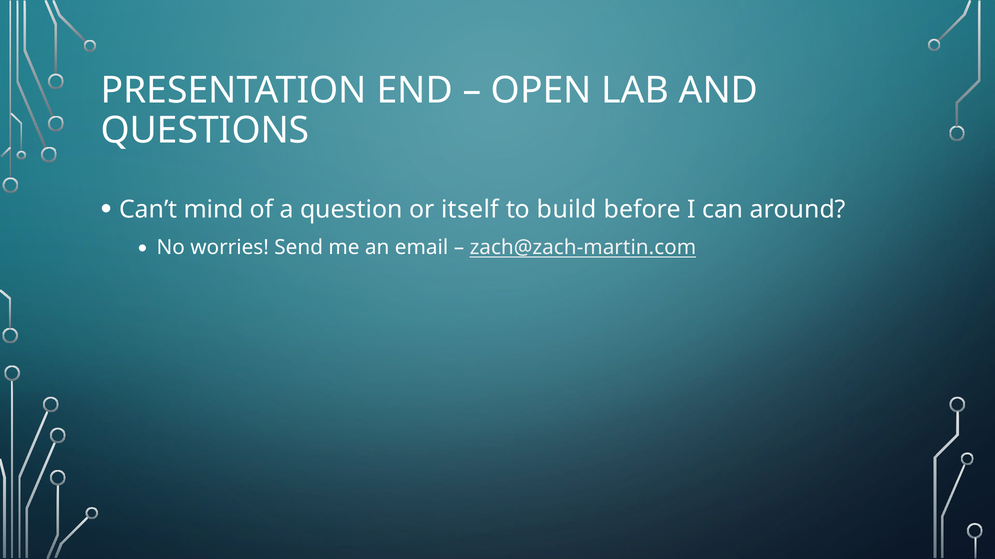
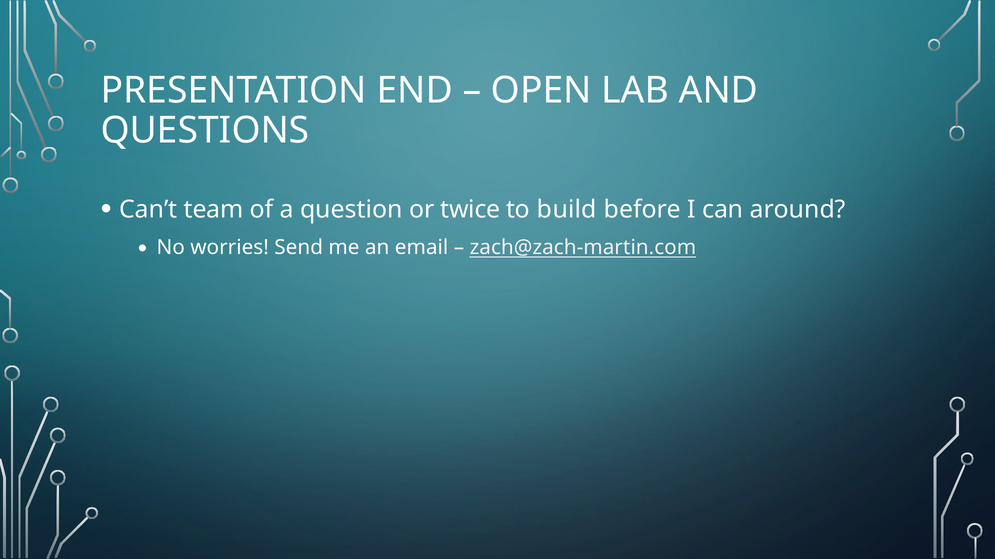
mind: mind -> team (214, 210)
itself: itself -> twice (470, 210)
